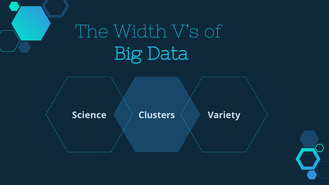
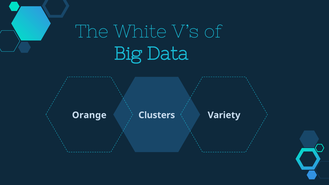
Width: Width -> White (140, 32)
Science: Science -> Orange (89, 115)
